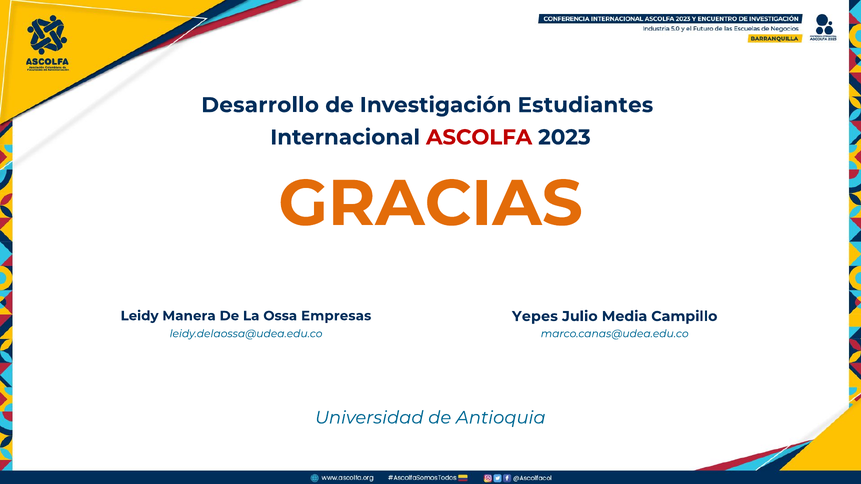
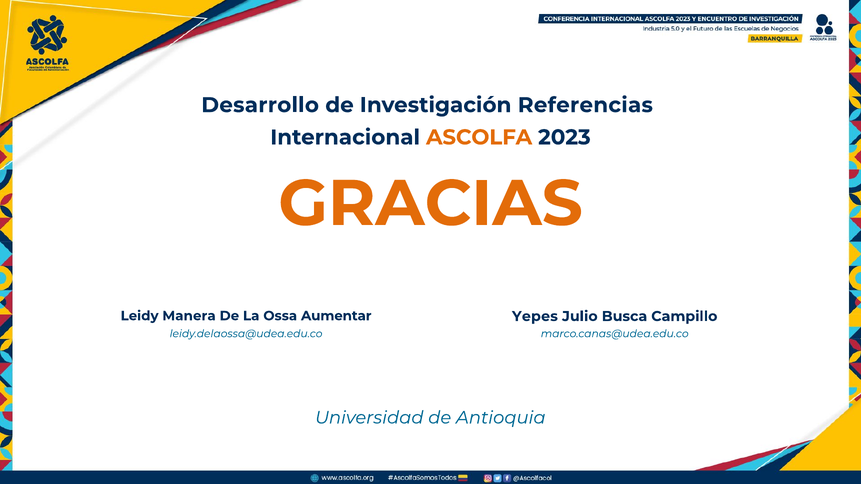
Estudiantes: Estudiantes -> Referencias (585, 105)
ASCOLFA colour: red -> orange (479, 137)
Empresas: Empresas -> Aumentar (336, 316)
Media: Media -> Busca (624, 317)
